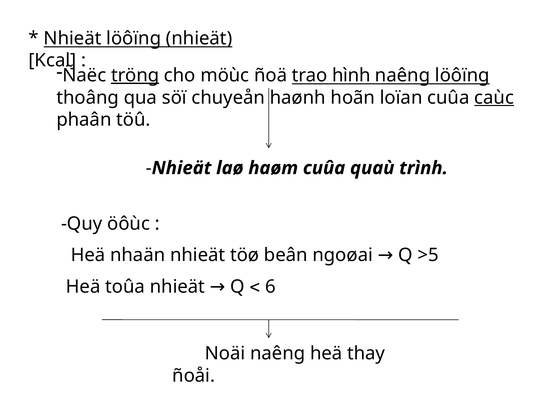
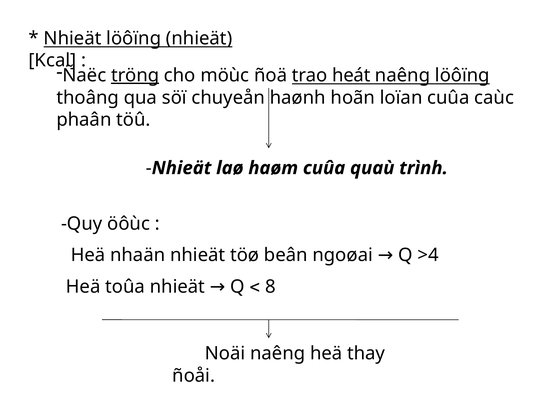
hình: hình -> heát (351, 75)
caùc underline: present -> none (494, 98)
>5: >5 -> >4 (428, 255)
6: 6 -> 8 (270, 287)
